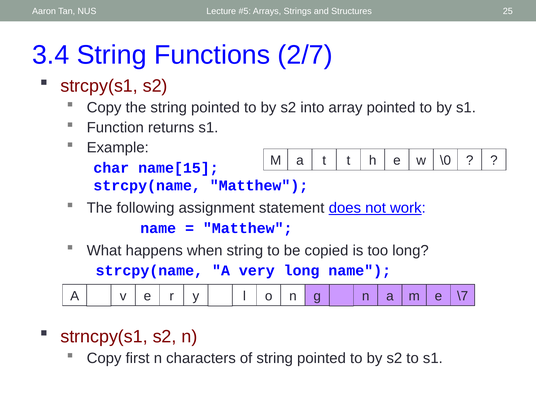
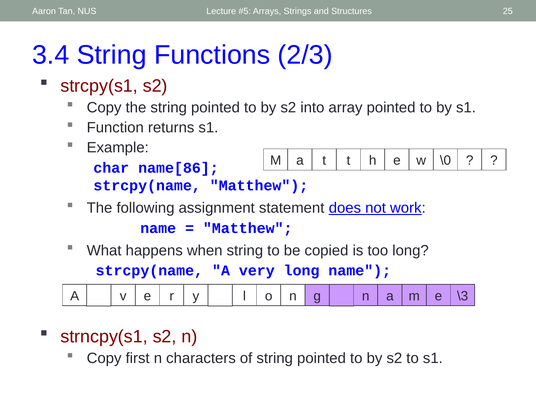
2/7: 2/7 -> 2/3 (305, 55)
name[15: name[15 -> name[86 (178, 168)
\7: \7 -> \3 (463, 296)
